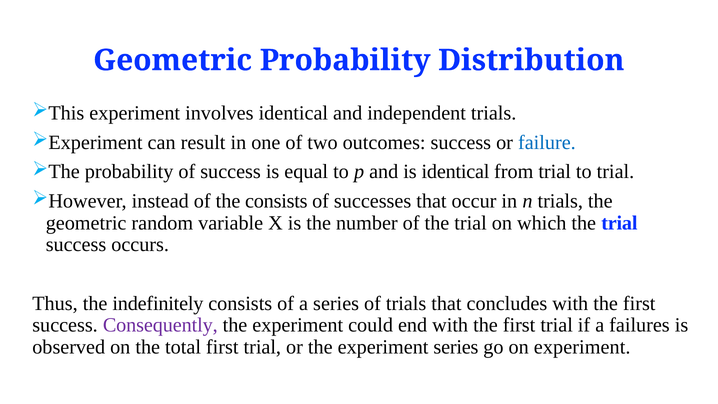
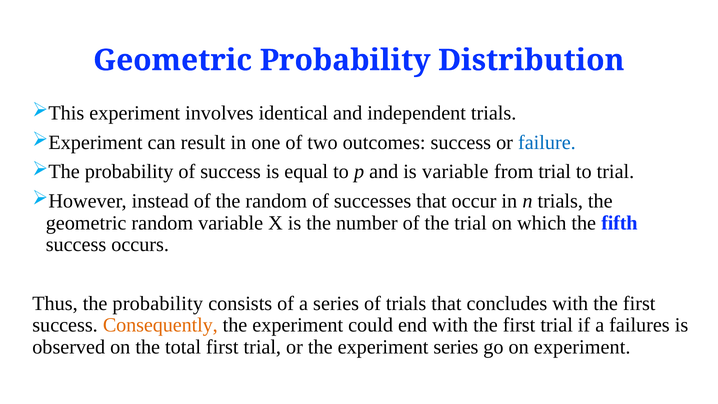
is identical: identical -> variable (455, 172)
the consists: consists -> random (276, 201)
which the trial: trial -> fifth (619, 223)
the indefinitely: indefinitely -> probability (158, 303)
Consequently colour: purple -> orange (160, 325)
